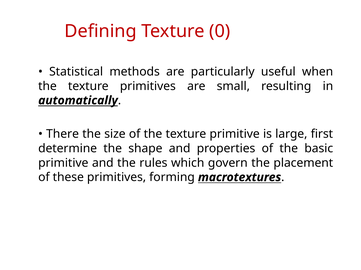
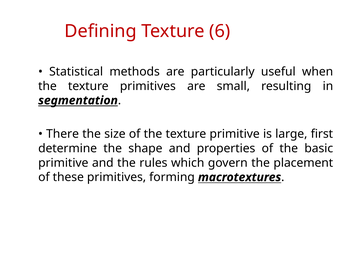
0: 0 -> 6 (220, 31)
automatically: automatically -> segmentation (78, 101)
